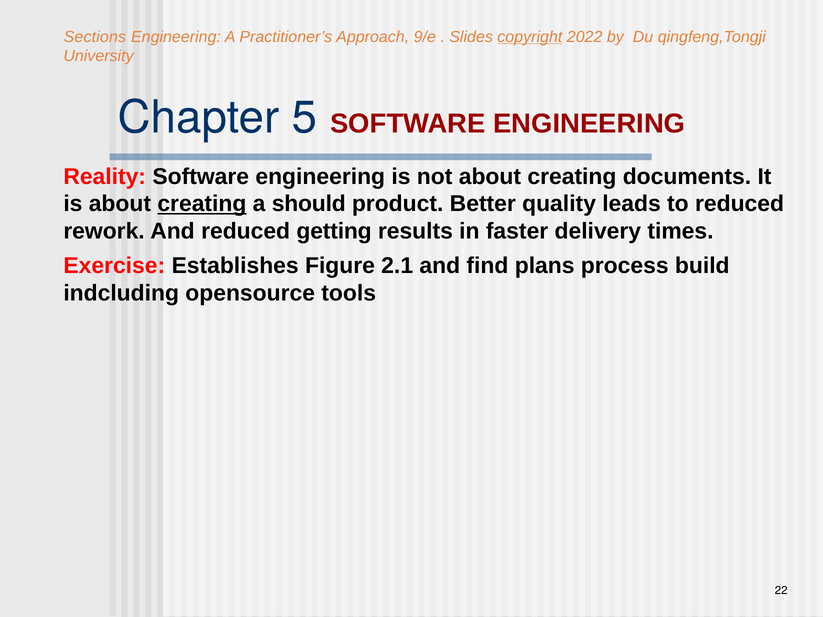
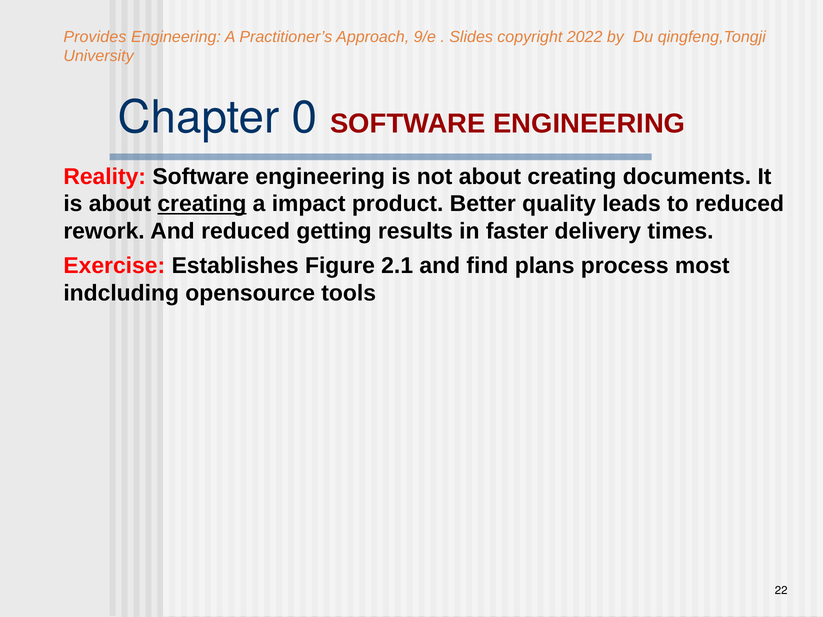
Sections: Sections -> Provides (95, 37)
copyright underline: present -> none (530, 37)
5: 5 -> 0 (305, 118)
should: should -> impact (309, 204)
build: build -> most (702, 266)
